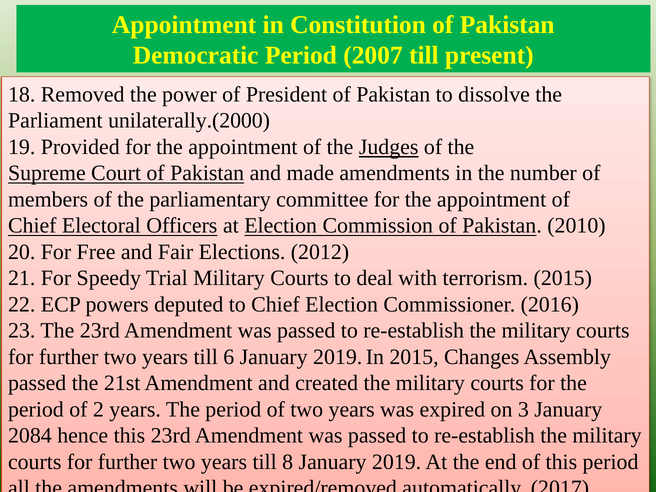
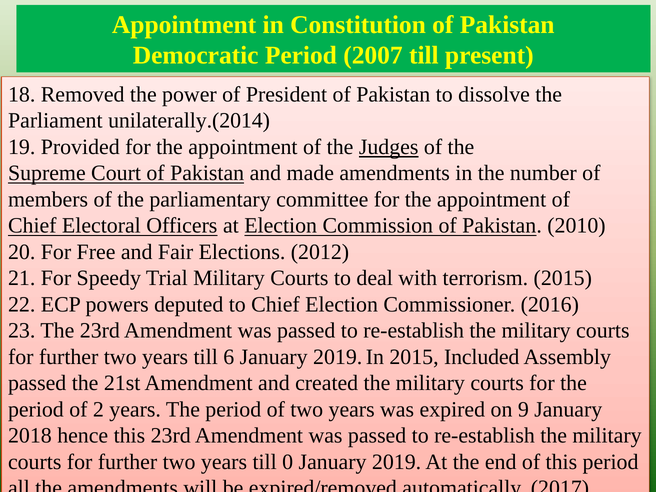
unilaterally.(2000: unilaterally.(2000 -> unilaterally.(2014 (189, 121)
Changes: Changes -> Included (482, 357)
3: 3 -> 9 (523, 409)
2084: 2084 -> 2018 (30, 436)
8: 8 -> 0 (288, 462)
